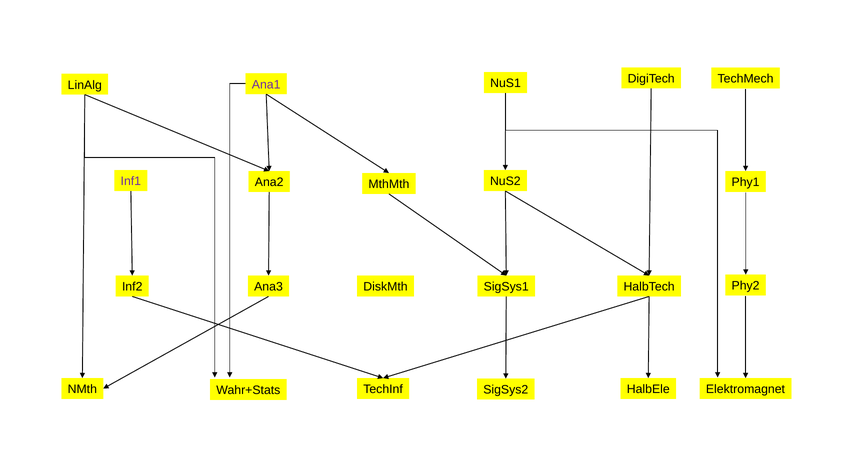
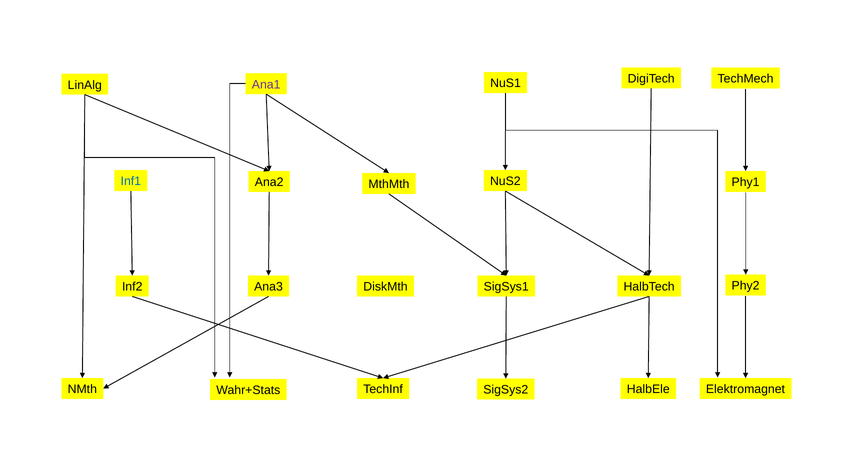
Inf1 colour: purple -> blue (131, 181)
